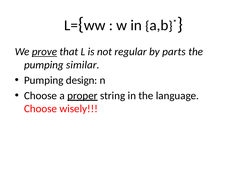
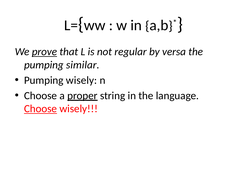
parts: parts -> versa (174, 52)
Pumping design: design -> wisely (82, 80)
Choose underline: none -> present (41, 109)
